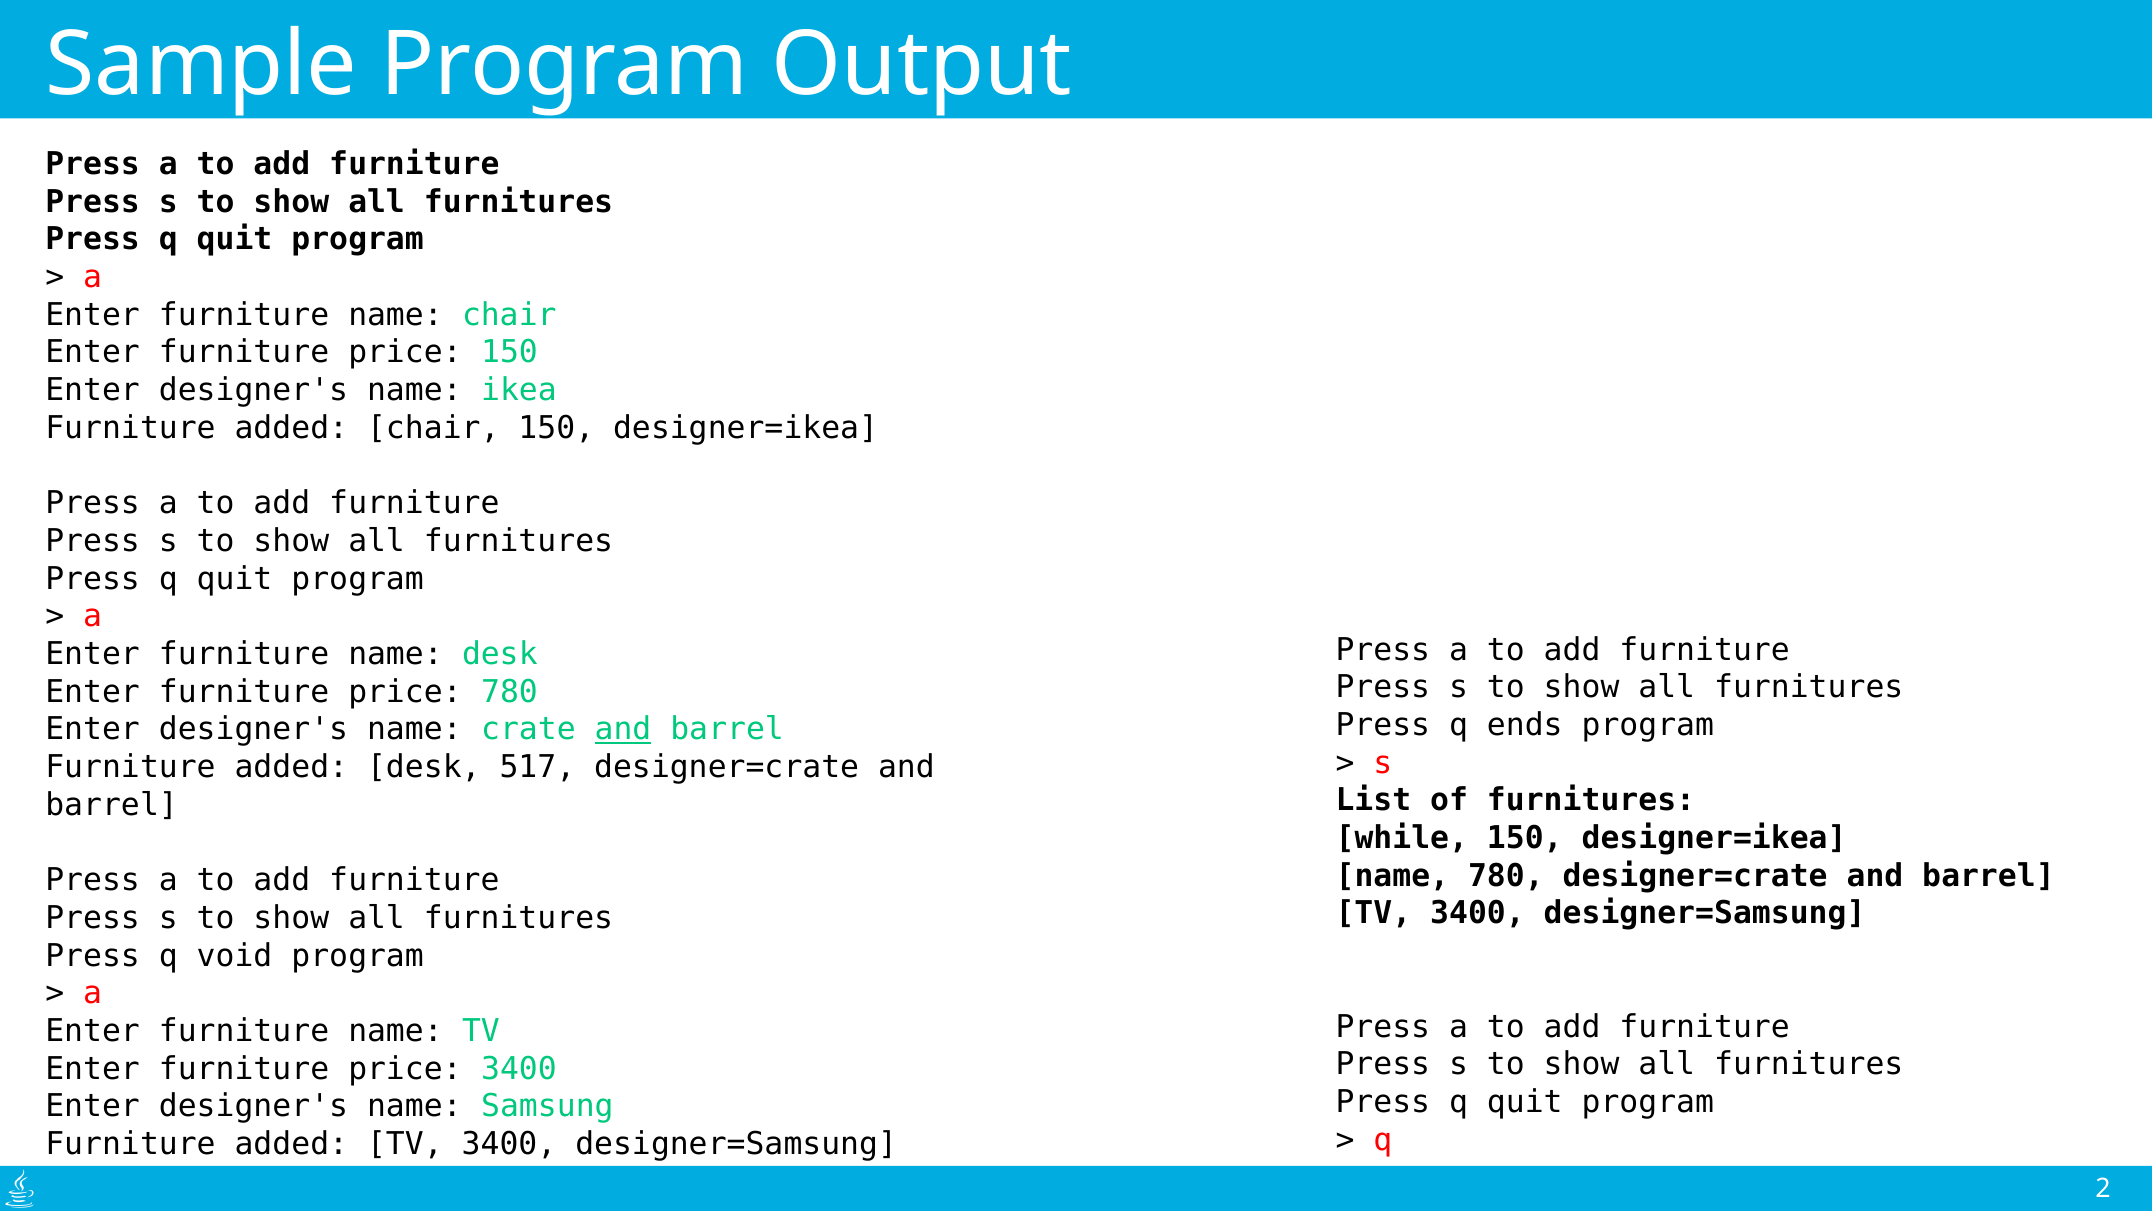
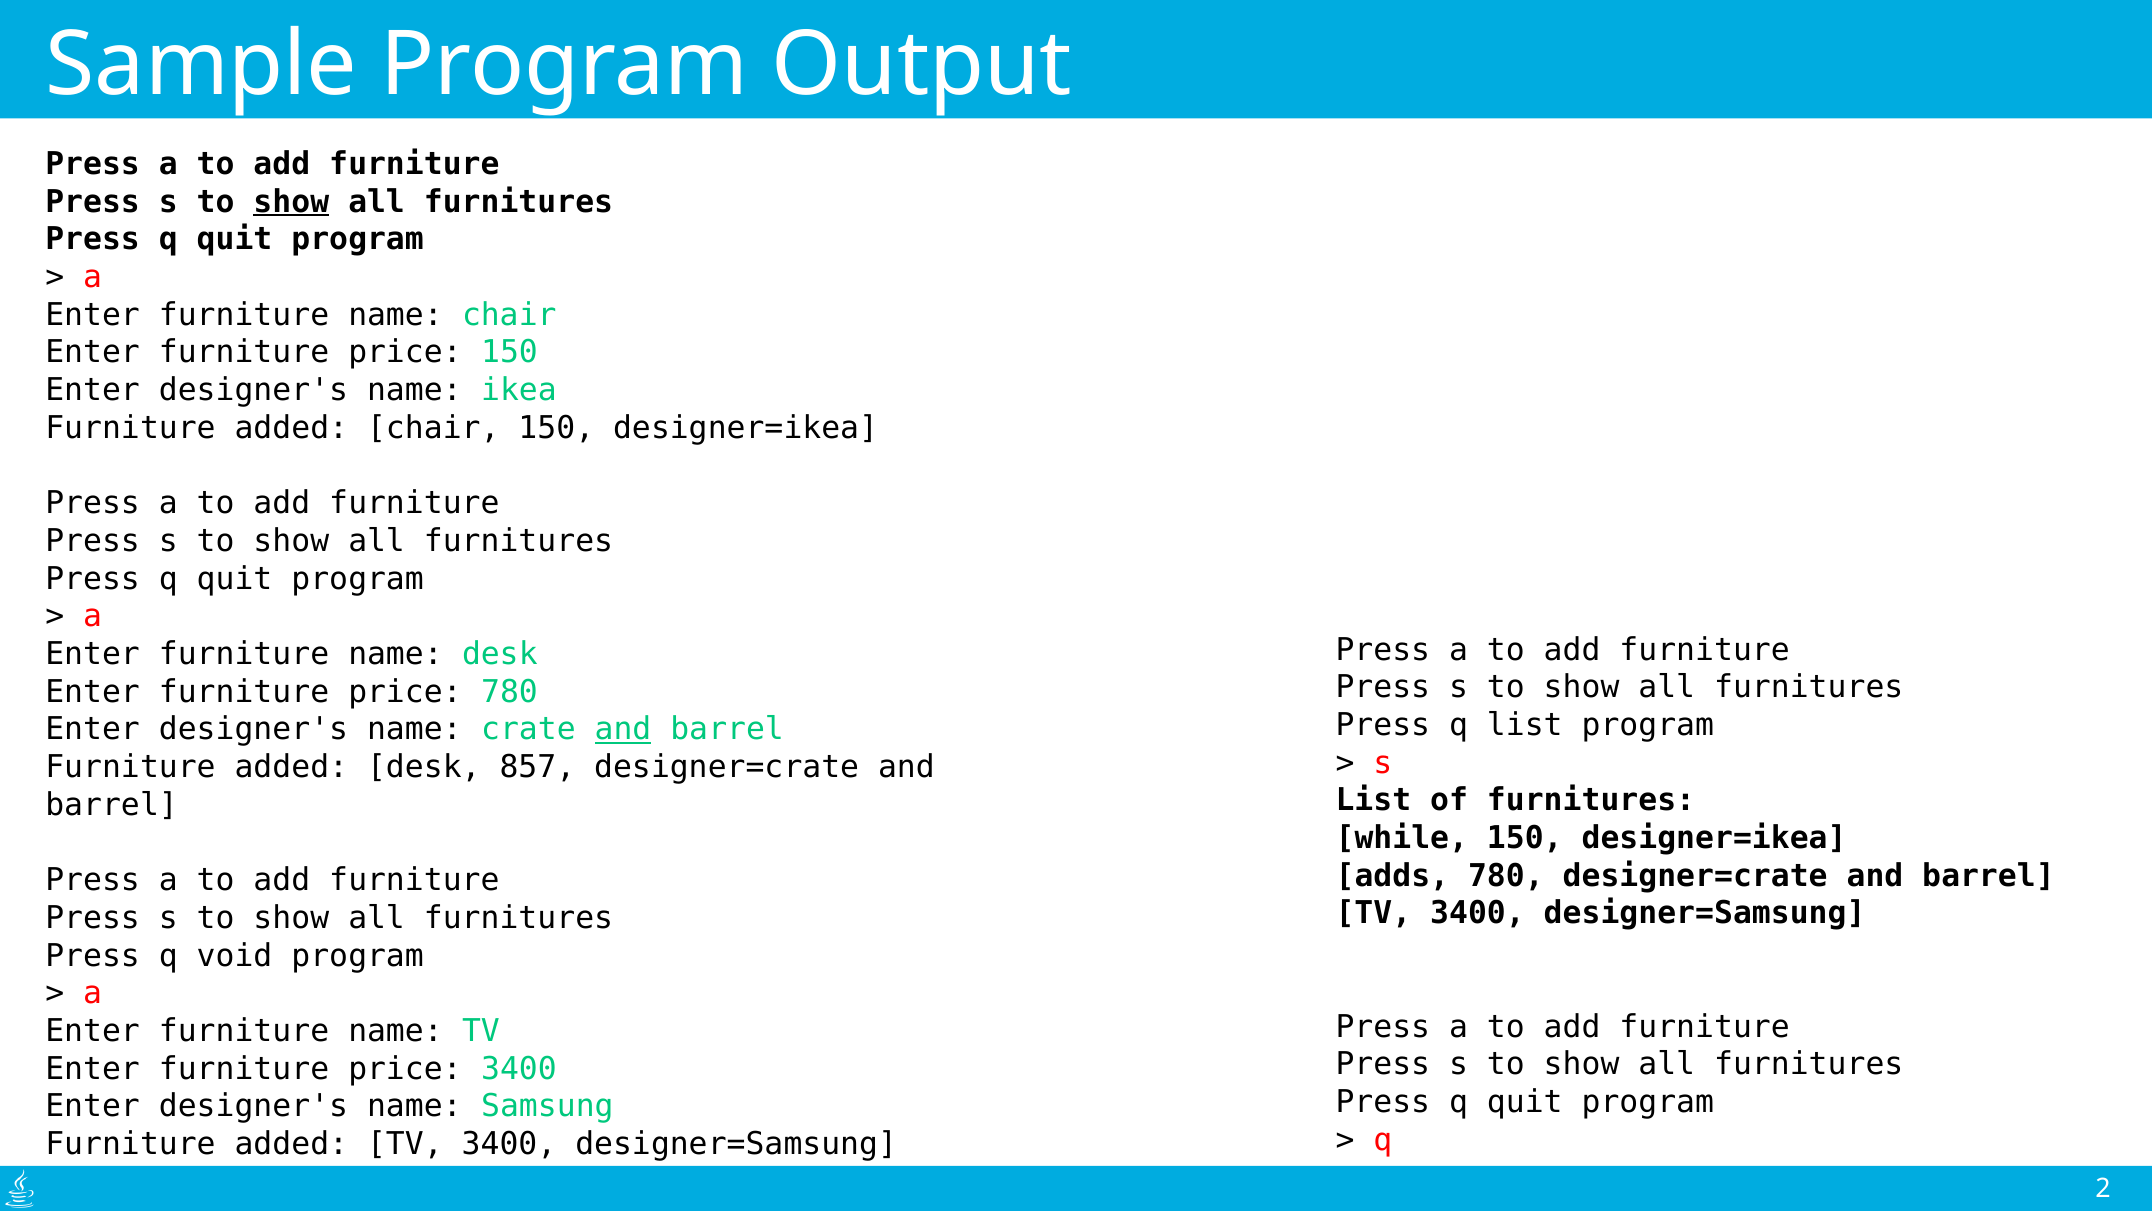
show underline: none -> present (291, 202)
q ends: ends -> list (1525, 725)
517: 517 -> 857 (537, 767)
name: name -> adds (1392, 876)
